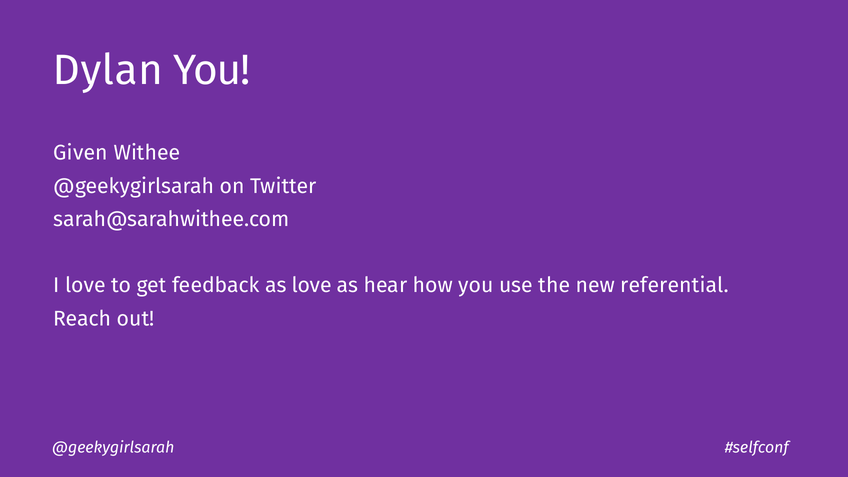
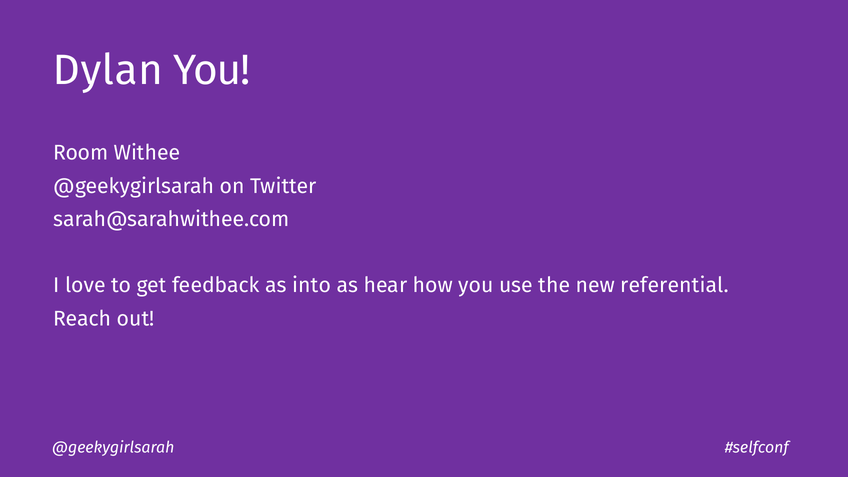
Given: Given -> Room (81, 153)
as love: love -> into (312, 285)
